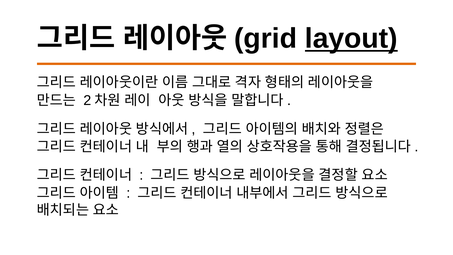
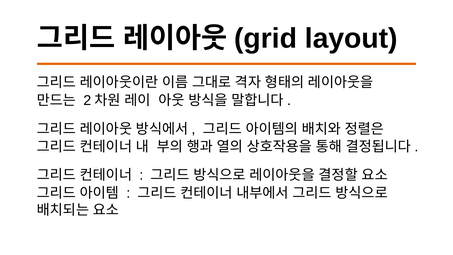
layout underline: present -> none (351, 39)
